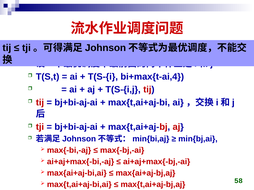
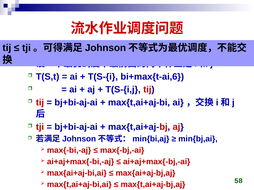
bi+max{t-ai,4: bi+max{t-ai,4 -> bi+max{t-ai,6 (152, 77)
